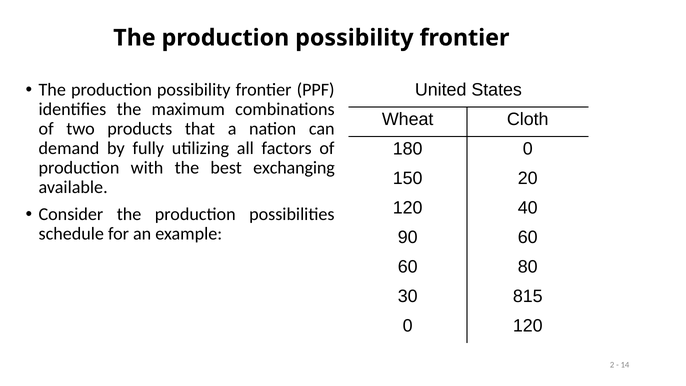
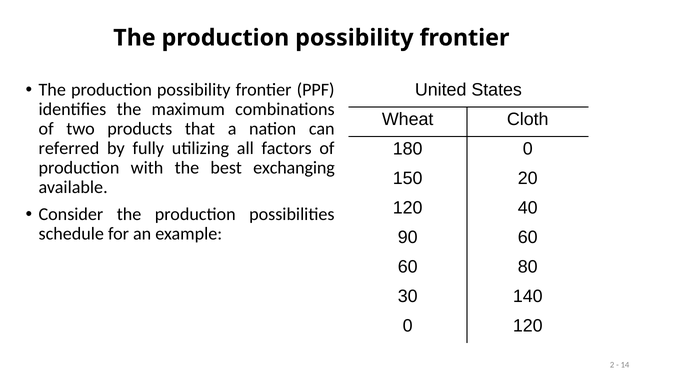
demand: demand -> referred (69, 148)
815: 815 -> 140 (528, 296)
